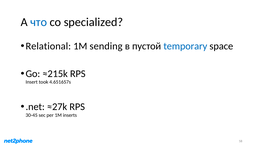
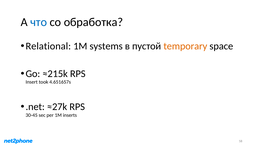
specialized: specialized -> обработка (93, 22)
sending: sending -> systems (106, 46)
temporary colour: blue -> orange (185, 46)
